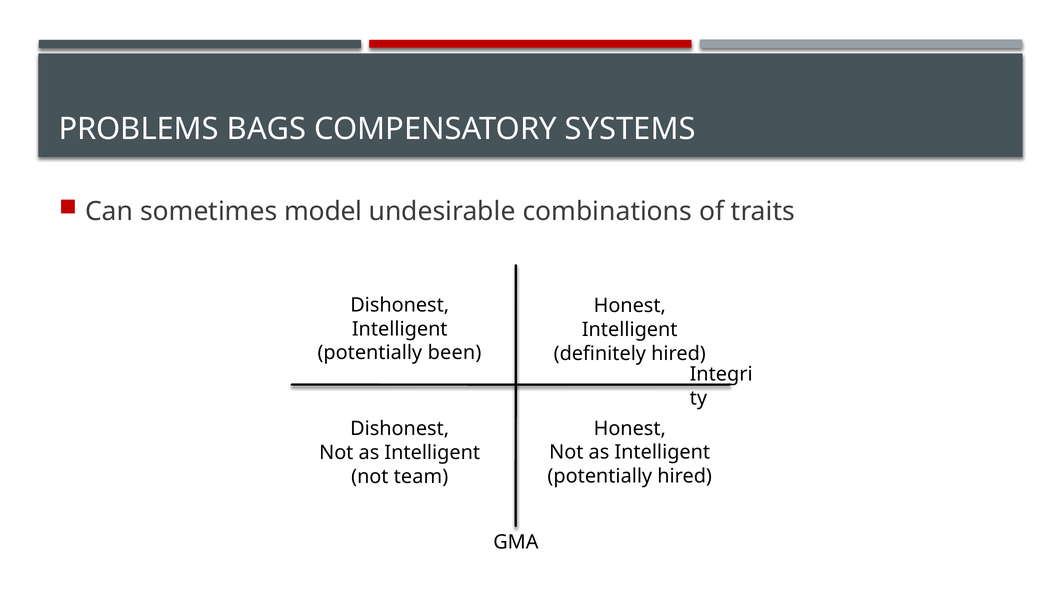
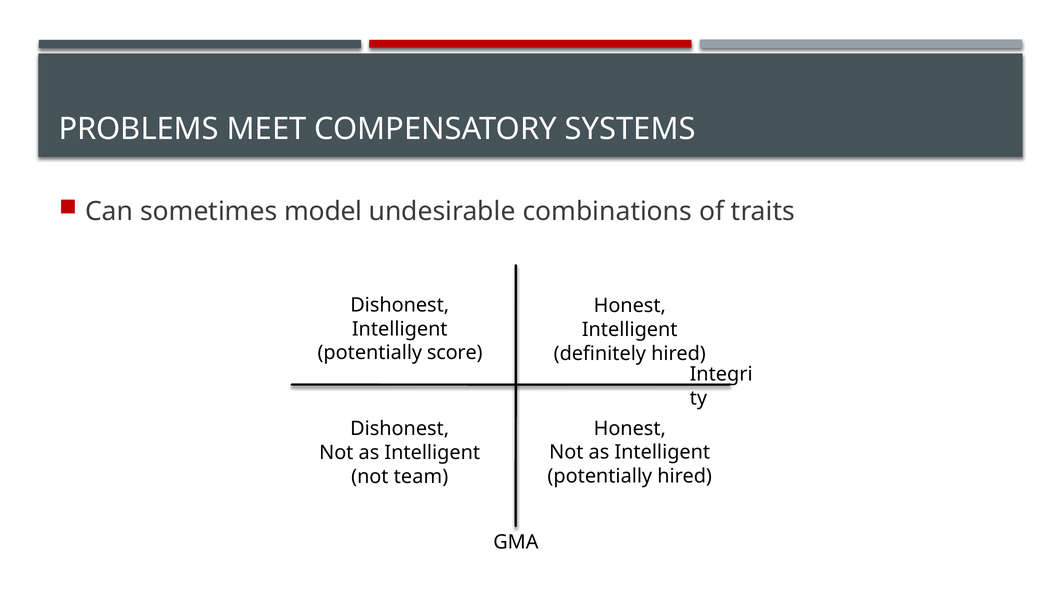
BAGS: BAGS -> MEET (267, 129)
been: been -> score (455, 353)
